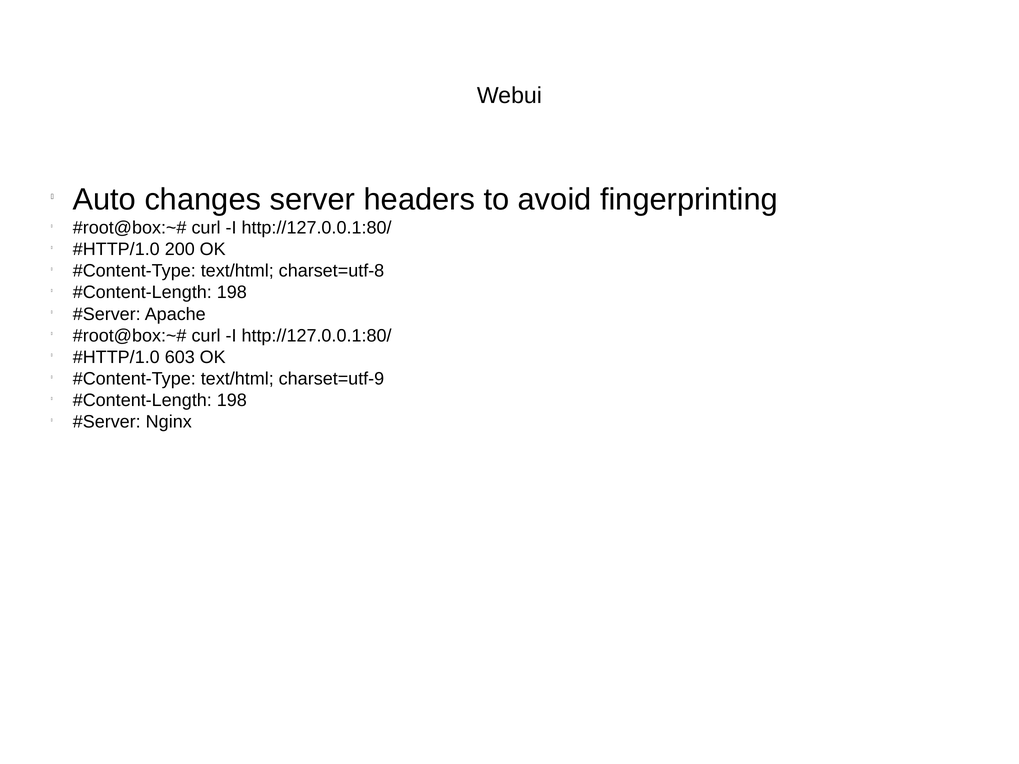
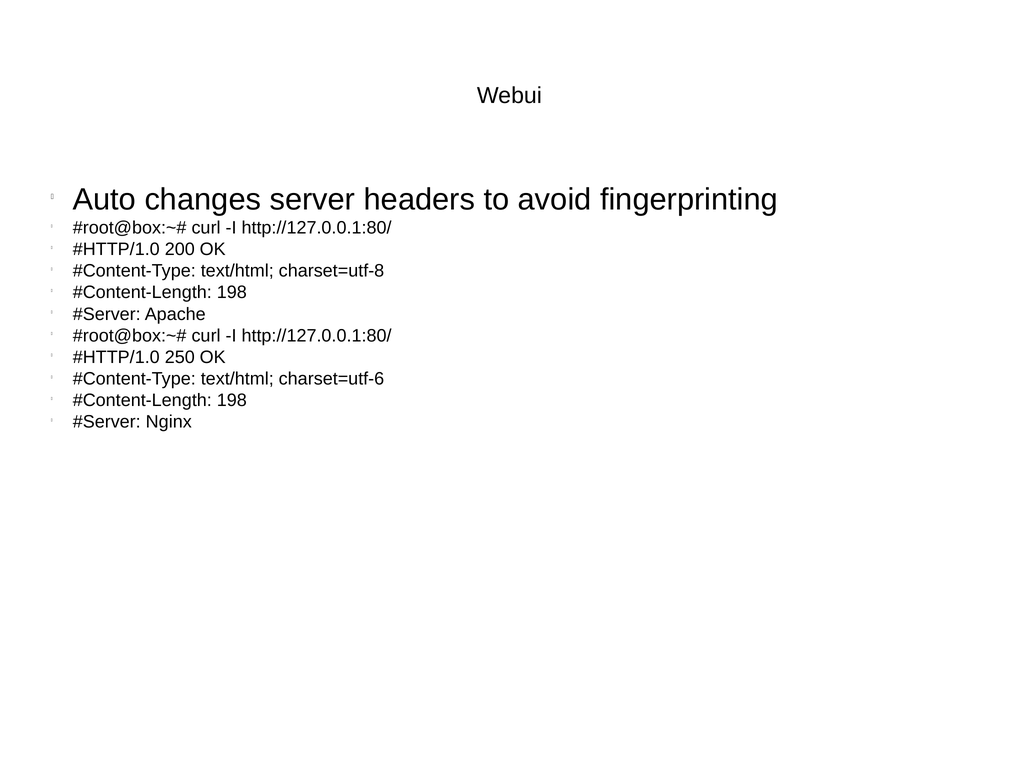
603: 603 -> 250 (180, 357)
charset=utf-9: charset=utf-9 -> charset=utf-6 (331, 379)
